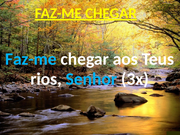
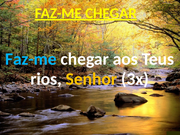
Senhor colour: light blue -> yellow (91, 79)
